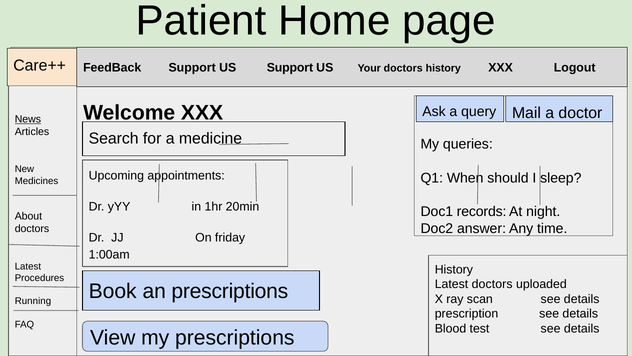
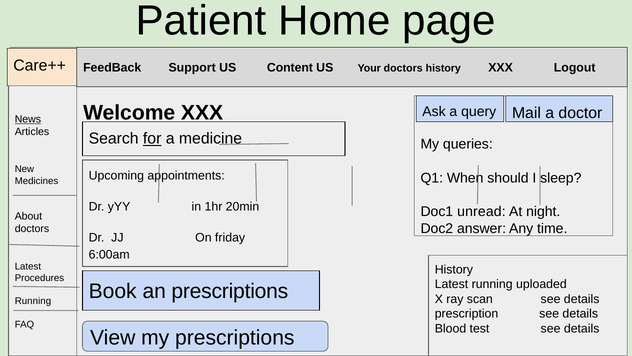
US Support: Support -> Content (290, 68)
for underline: none -> present (152, 139)
records: records -> unread (481, 211)
1:00am: 1:00am -> 6:00am (109, 254)
Latest doctors: doctors -> running (492, 284)
